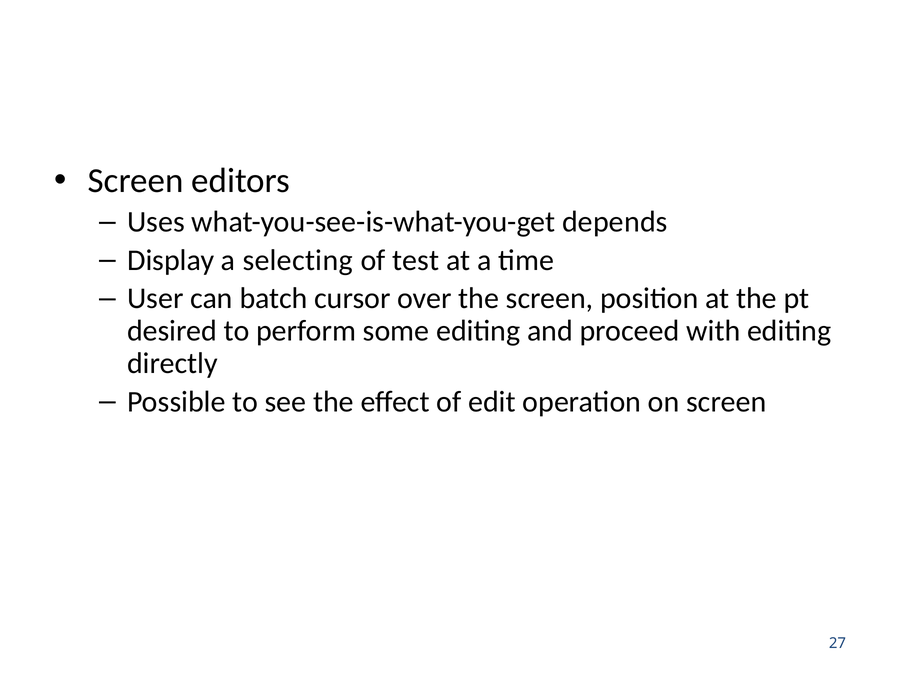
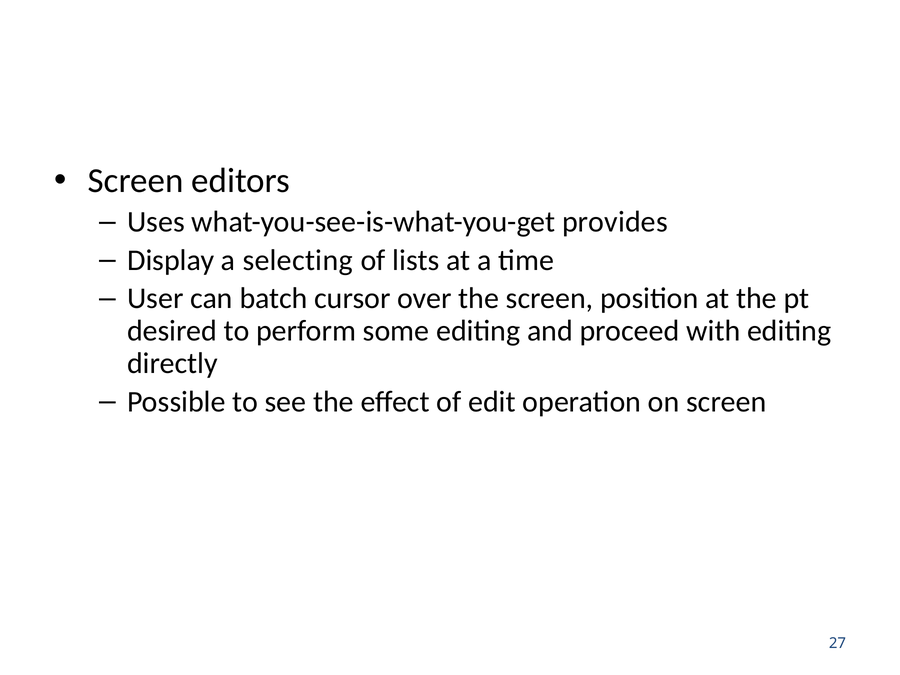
depends: depends -> provides (615, 222)
test: test -> lists (416, 260)
